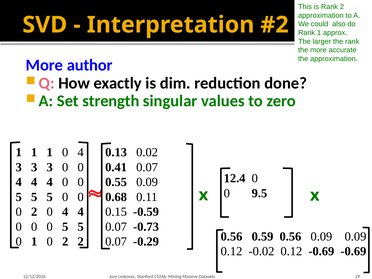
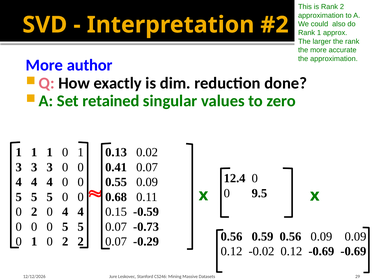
strength: strength -> retained (111, 101)
1 0 4: 4 -> 1 (81, 152)
